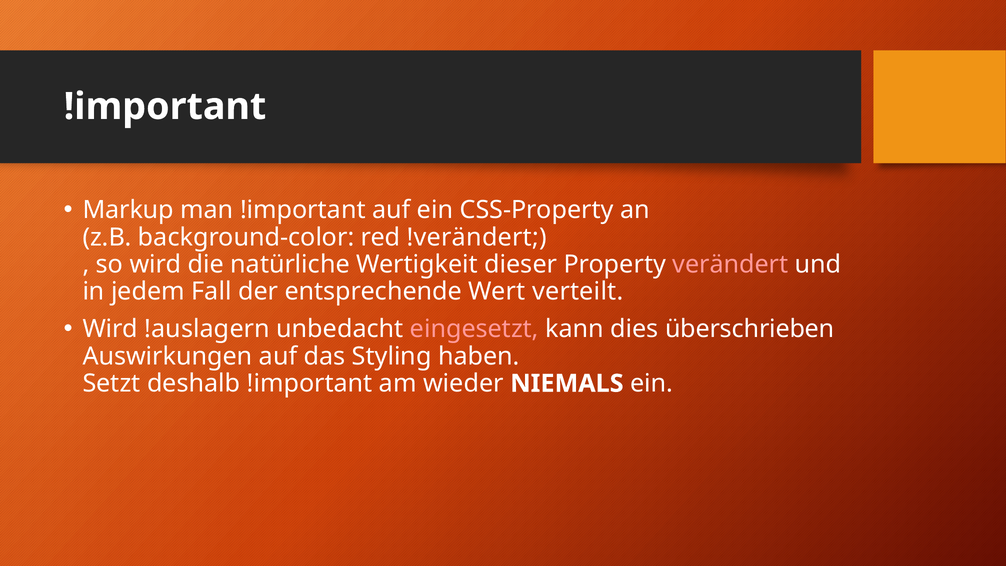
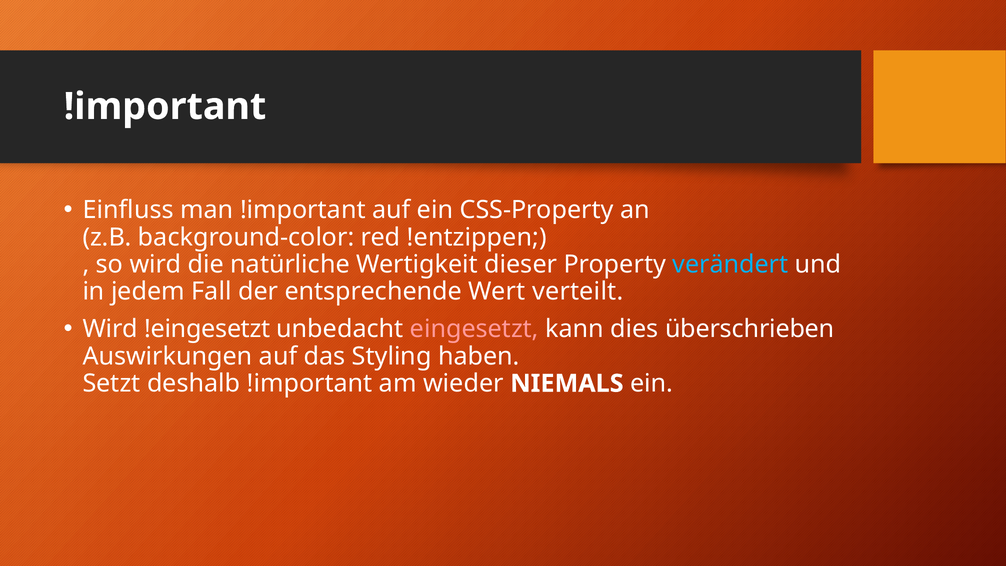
Markup: Markup -> Einfluss (128, 210)
!verändert: !verändert -> !entzippen (477, 237)
verändert colour: pink -> light blue (730, 264)
!auslagern: !auslagern -> !eingesetzt (207, 329)
